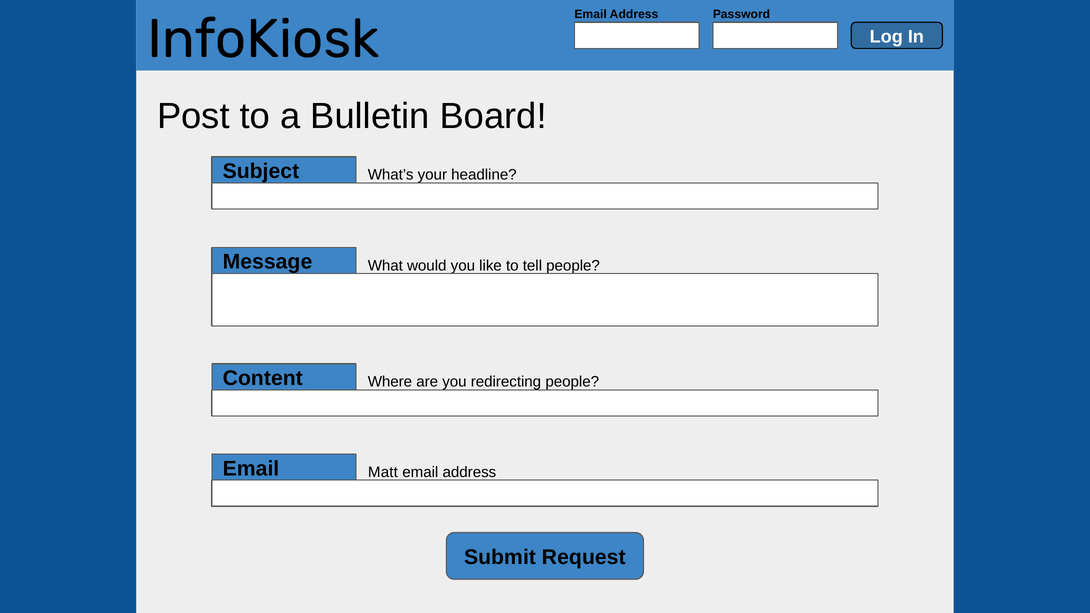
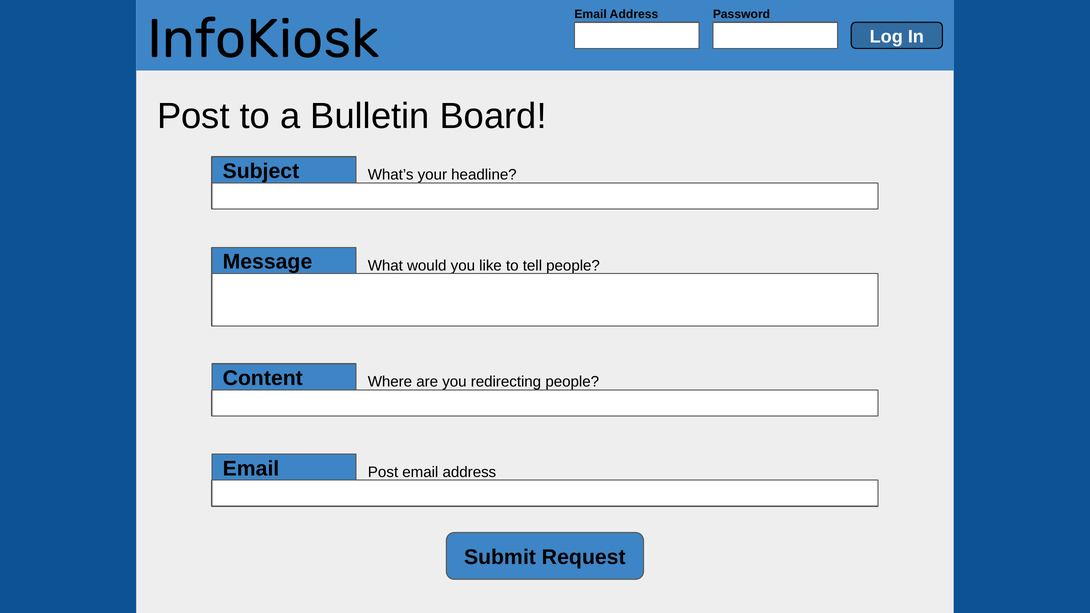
Matt: Matt -> Post (383, 472)
